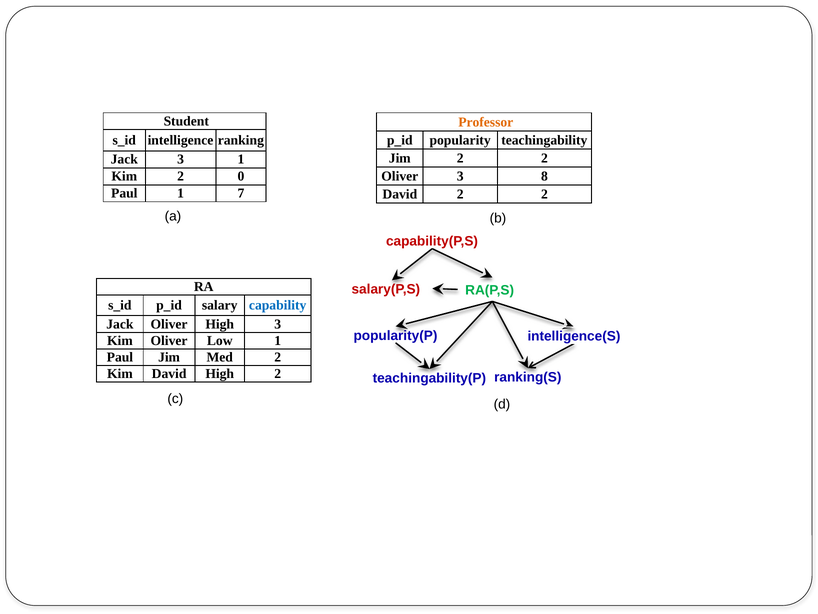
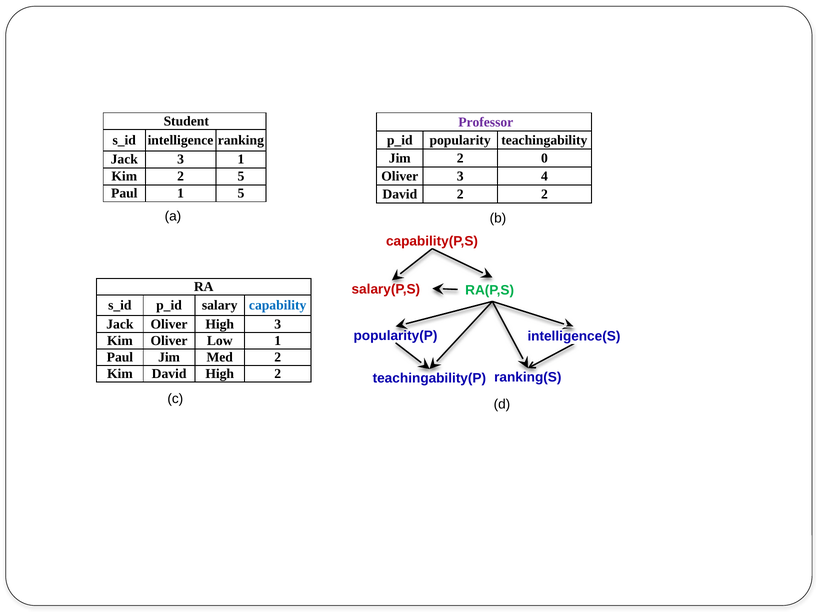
Professor colour: orange -> purple (486, 122)
Jim 2 2: 2 -> 0 (544, 158)
2 0: 0 -> 5 (241, 176)
8: 8 -> 4 (544, 176)
1 7: 7 -> 5 (241, 193)
